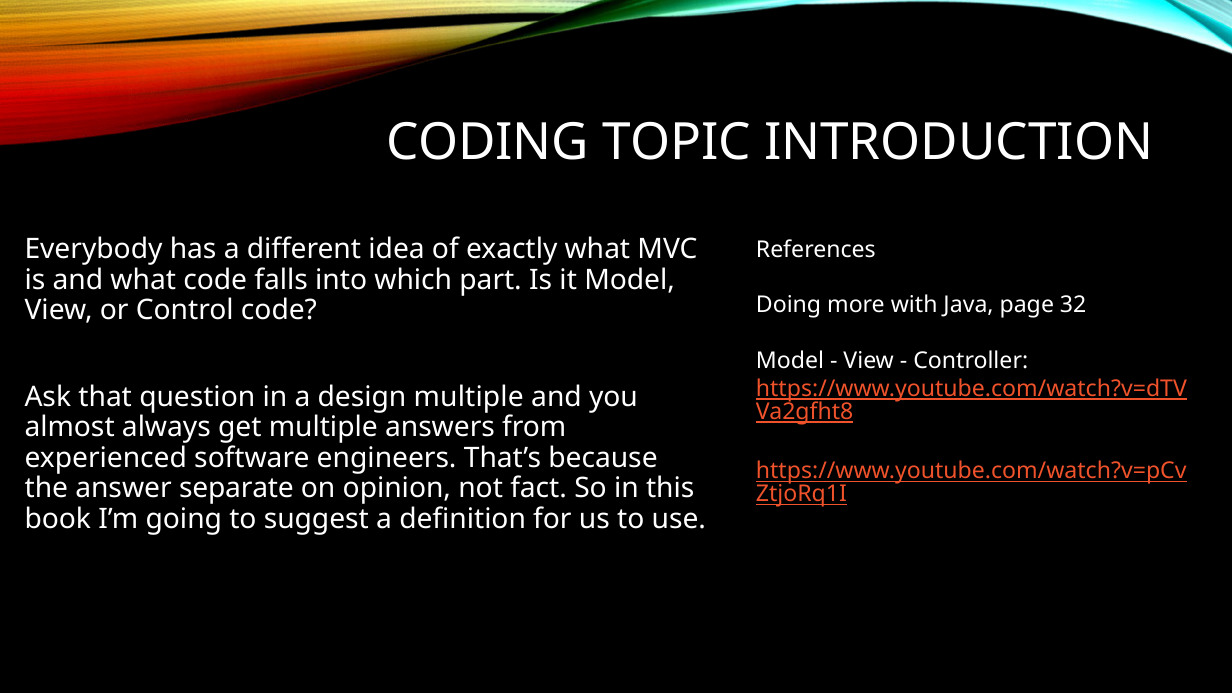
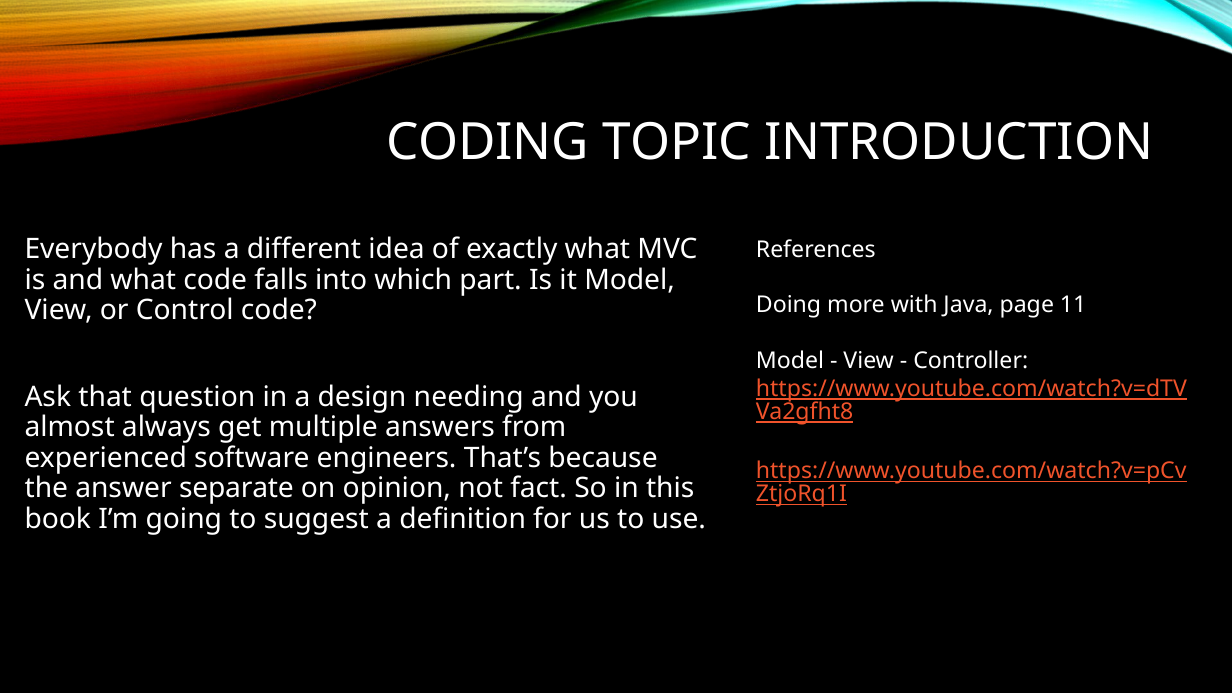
32: 32 -> 11 (1073, 305)
design multiple: multiple -> needing (469, 397)
